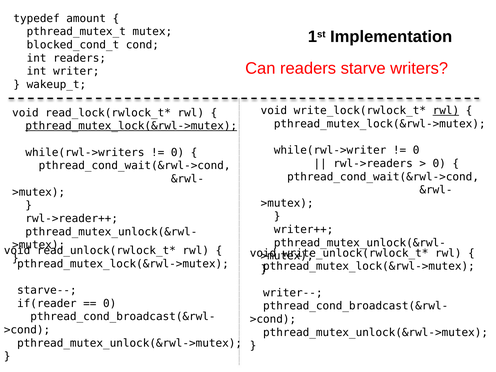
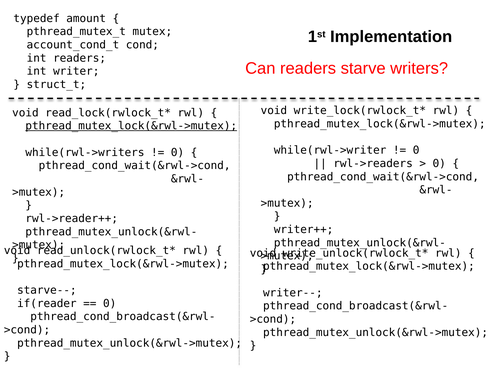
blocked_cond_t: blocked_cond_t -> account_cond_t (73, 45)
wakeup_t: wakeup_t -> struct_t (56, 85)
rwl underline: present -> none (446, 111)
